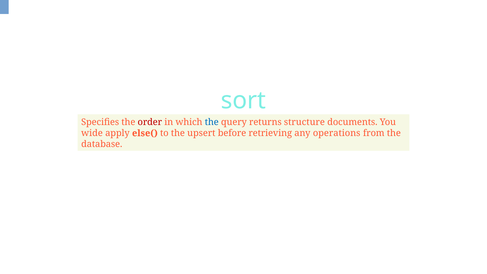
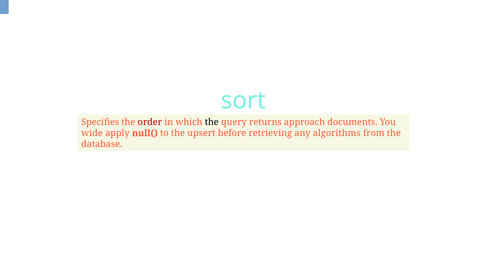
the colour: blue -> black (212, 122)
structure: structure -> approach (304, 122)
else(: else( -> null( (145, 133)
operations: operations -> algorithms (337, 133)
